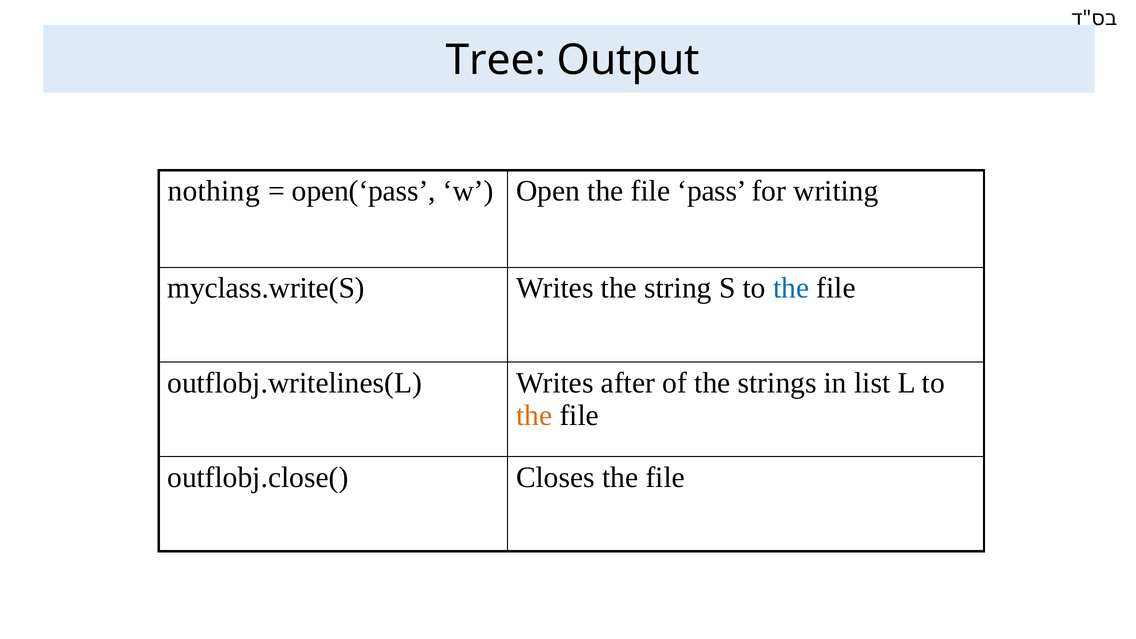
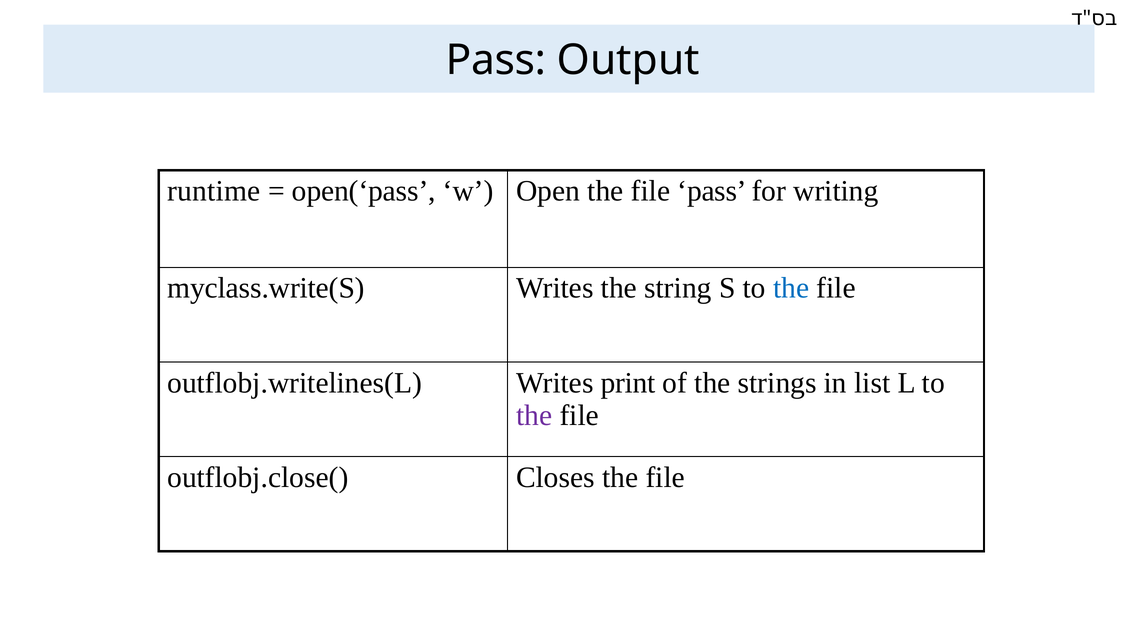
Tree: Tree -> Pass (496, 60)
nothing: nothing -> runtime (214, 191)
after: after -> print (628, 383)
the colour: orange -> purple (534, 415)
